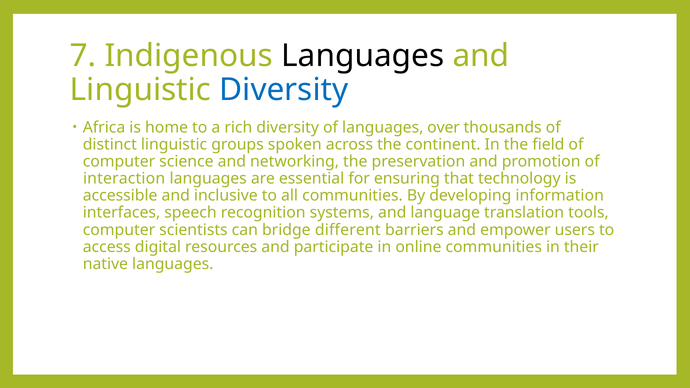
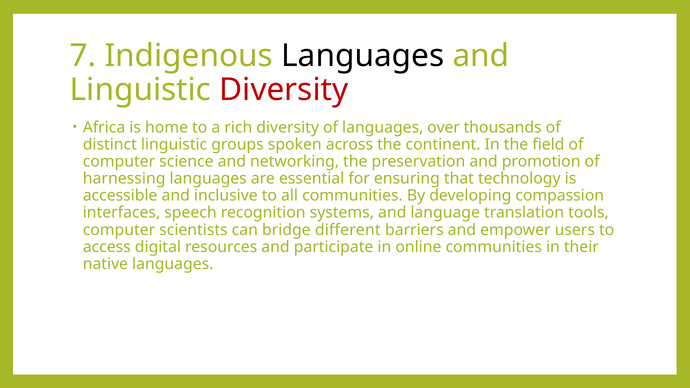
Diversity colour: blue -> red (284, 90)
interaction: interaction -> harnessing (124, 179)
information: information -> compassion (560, 196)
